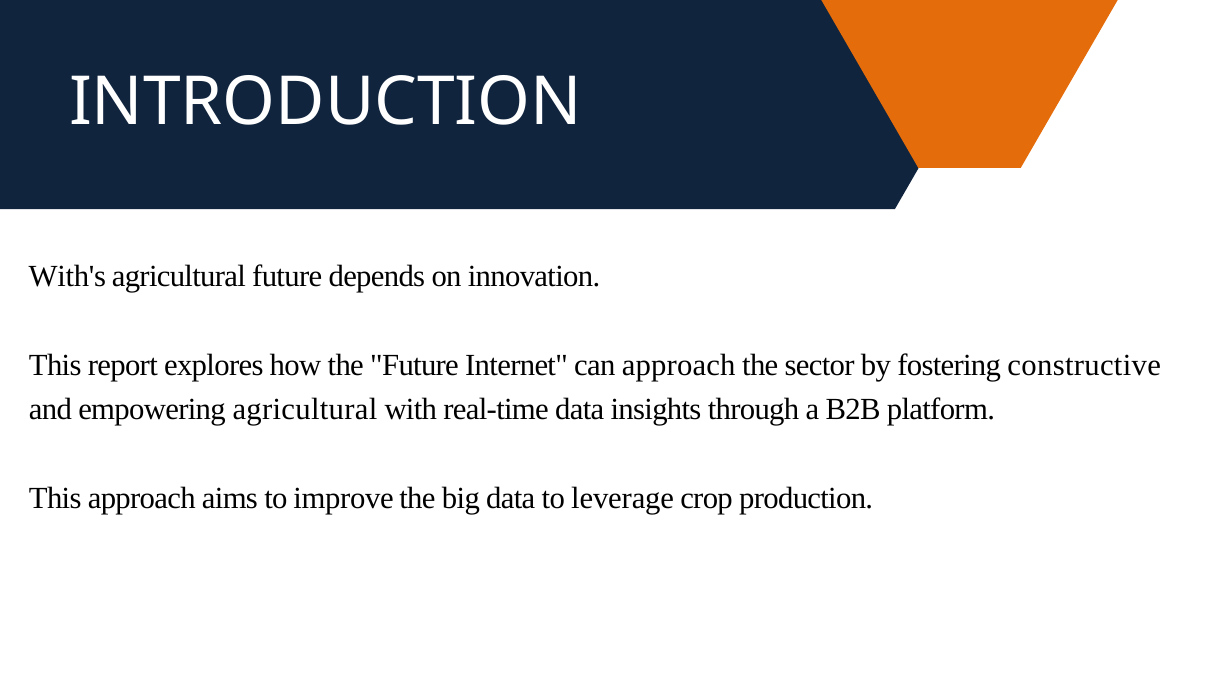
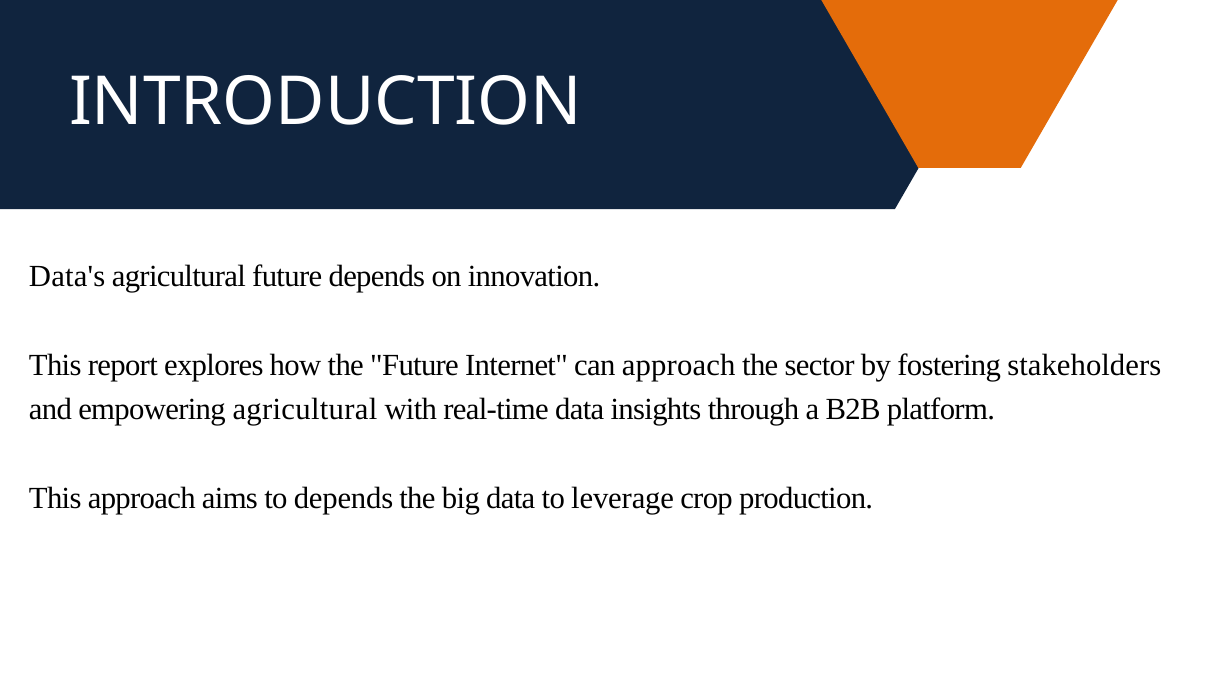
With's: With's -> Data's (67, 277)
constructive: constructive -> stakeholders (1084, 366)
to improve: improve -> depends (344, 499)
